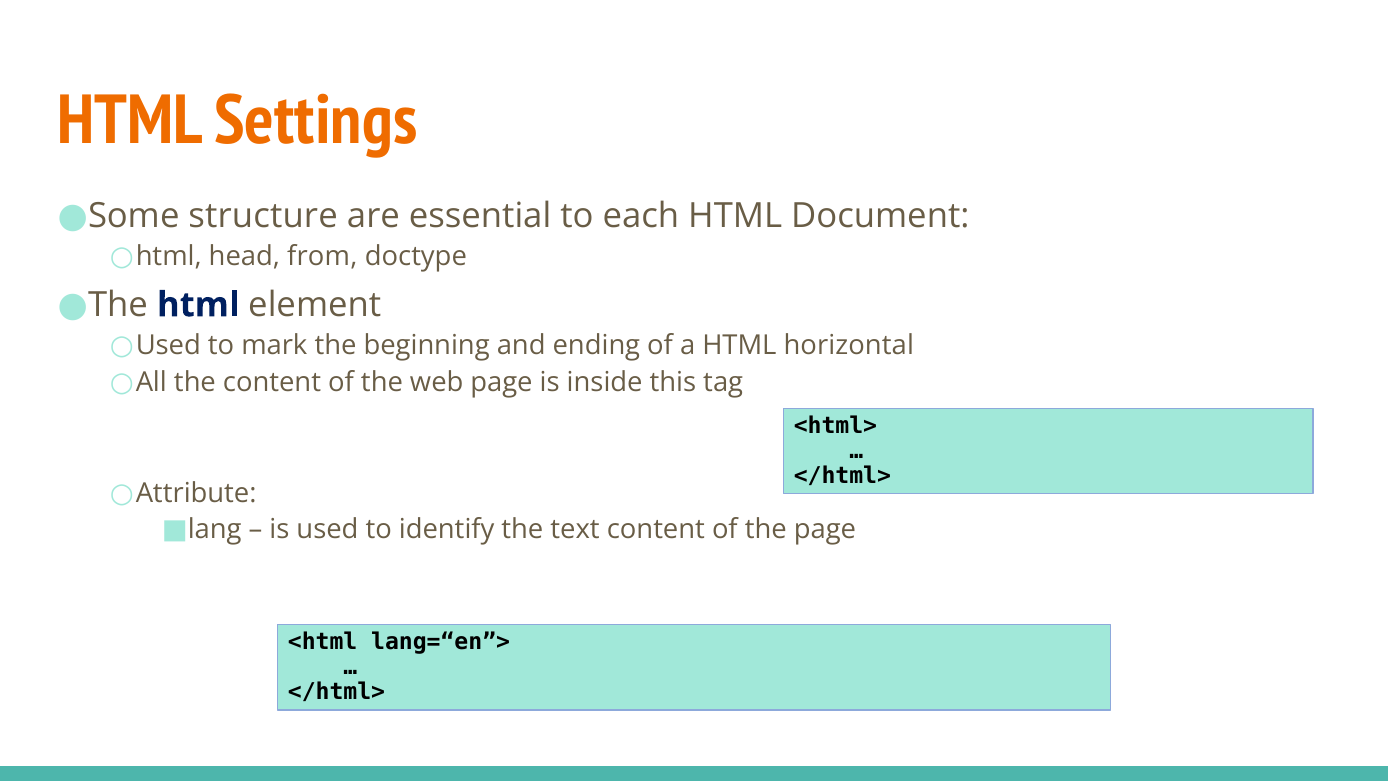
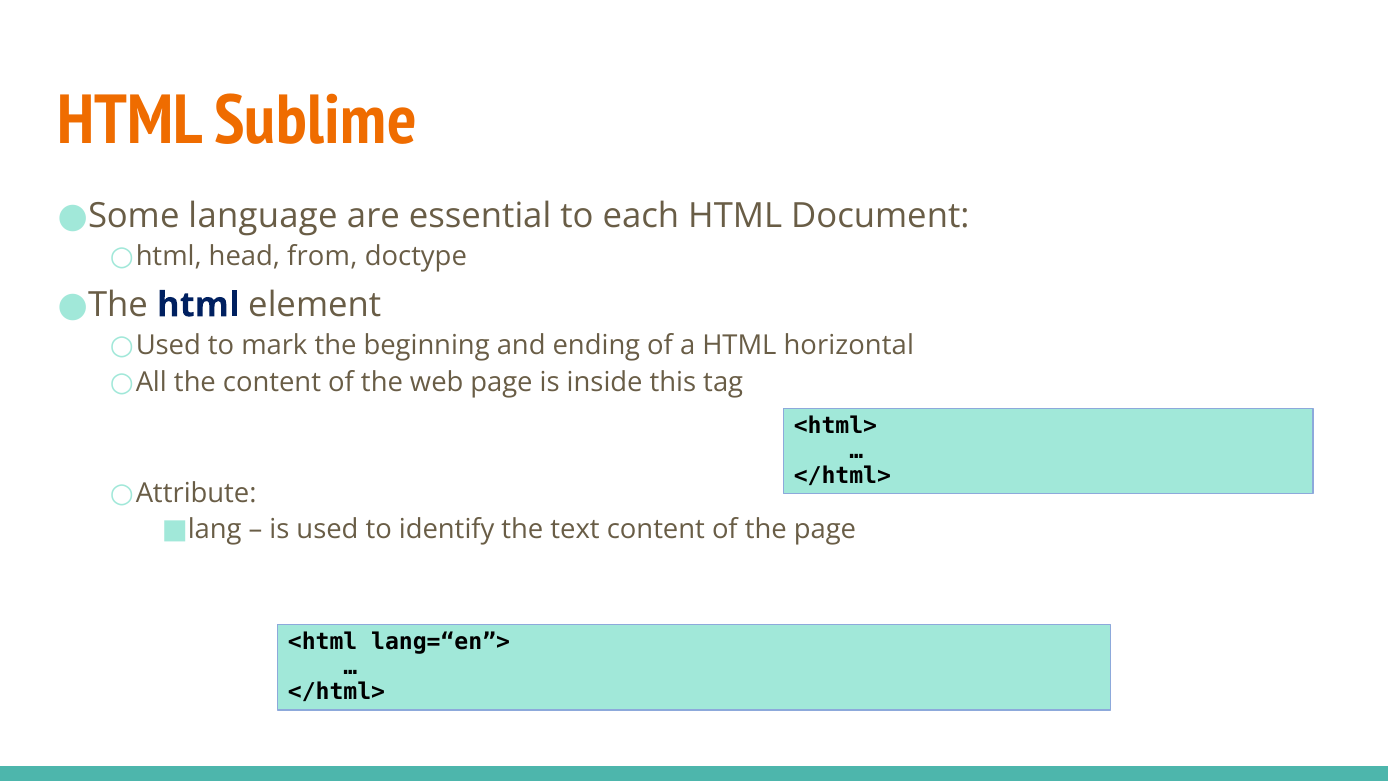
Settings: Settings -> Sublime (316, 121)
structure: structure -> language (263, 216)
